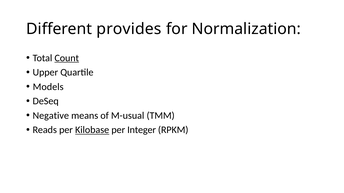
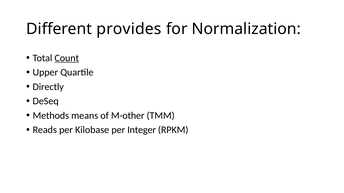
Models: Models -> Directly (48, 87)
Negative: Negative -> Methods (51, 116)
M-usual: M-usual -> M-other (128, 116)
Kilobase underline: present -> none (92, 130)
